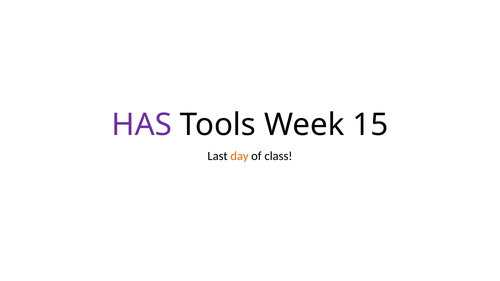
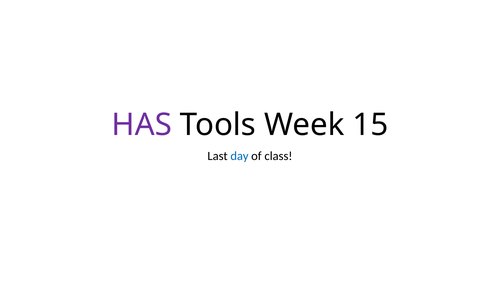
day colour: orange -> blue (239, 156)
